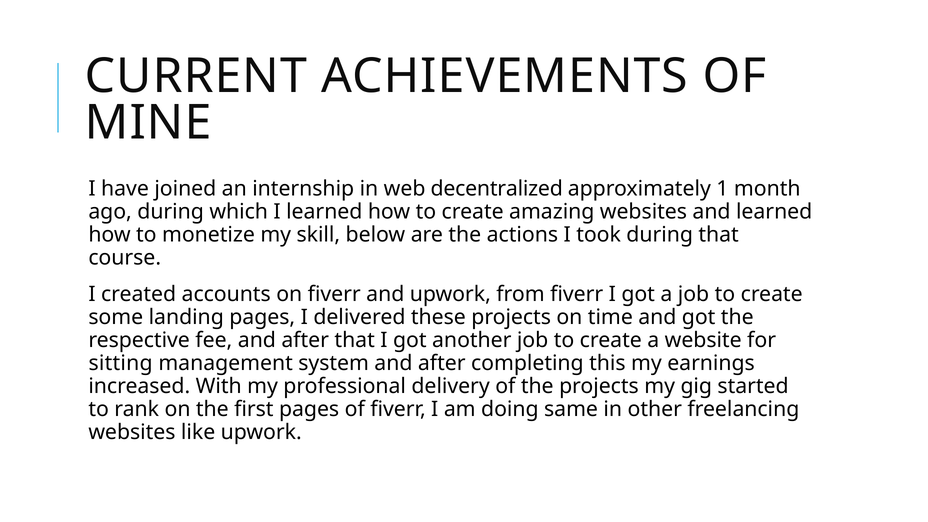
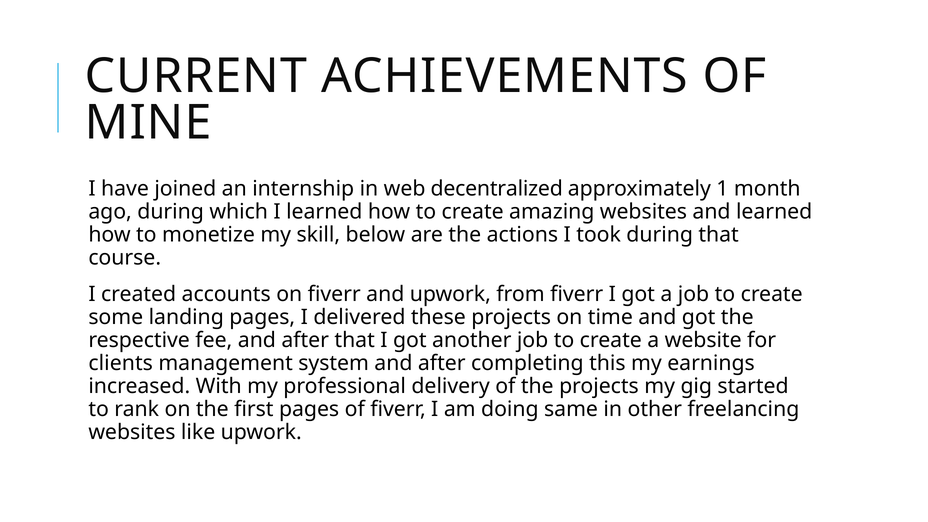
sitting: sitting -> clients (121, 363)
